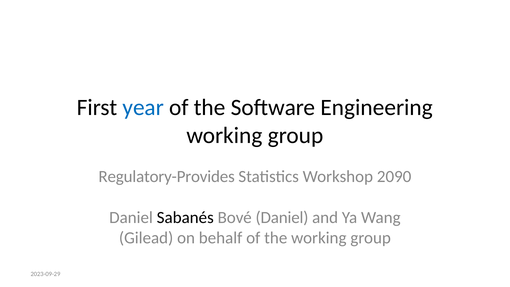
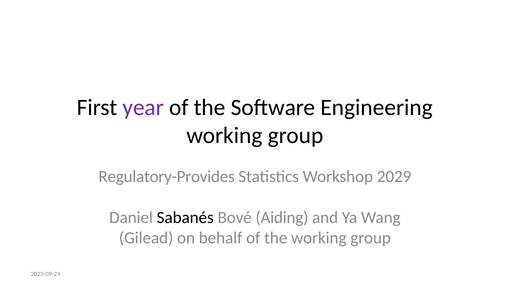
year colour: blue -> purple (143, 107)
2090: 2090 -> 2029 (394, 177)
Bové Daniel: Daniel -> Aiding (282, 217)
